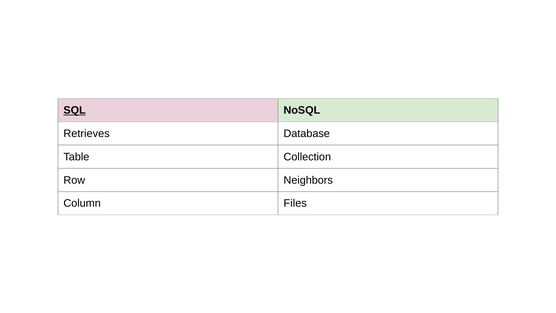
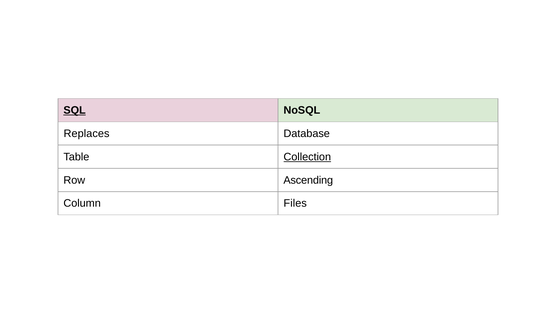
Retrieves: Retrieves -> Replaces (87, 134)
Collection underline: none -> present (307, 157)
Neighbors: Neighbors -> Ascending (308, 180)
